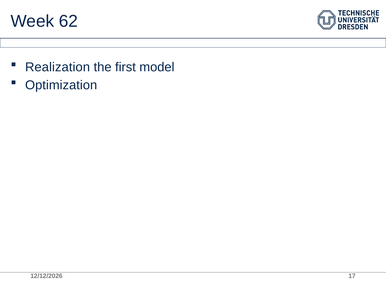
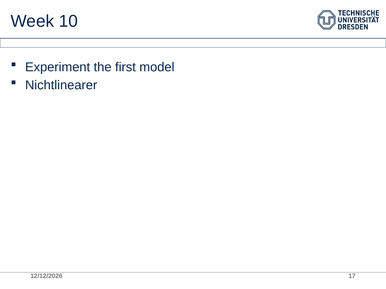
62: 62 -> 10 (68, 21)
Realization: Realization -> Experiment (58, 67)
Optimization: Optimization -> Nichtlinearer (61, 85)
